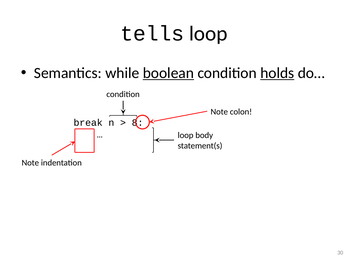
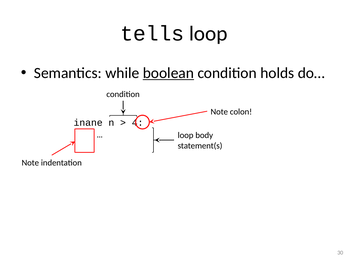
holds underline: present -> none (277, 73)
break: break -> inane (88, 123)
8: 8 -> 4 (138, 123)
